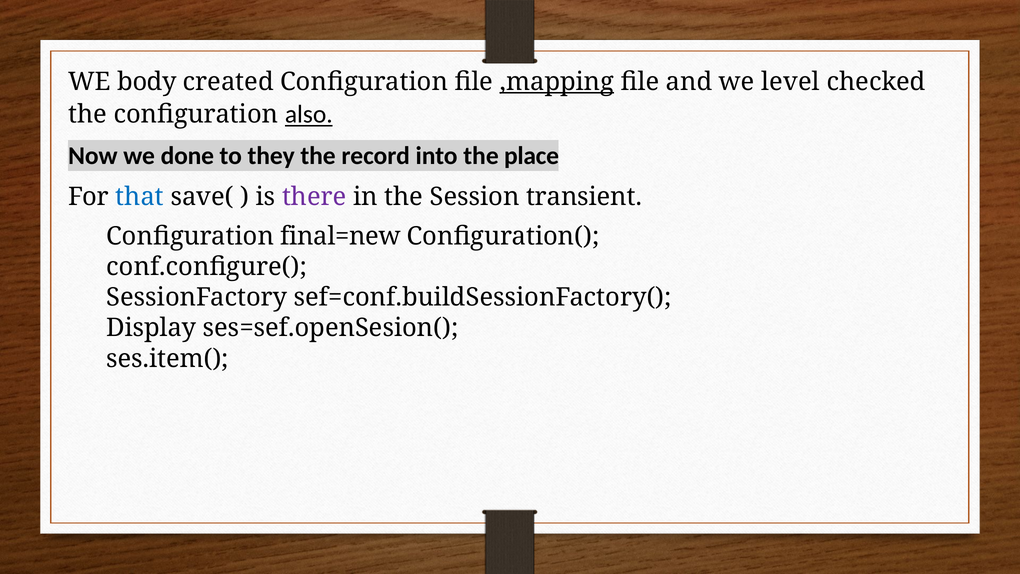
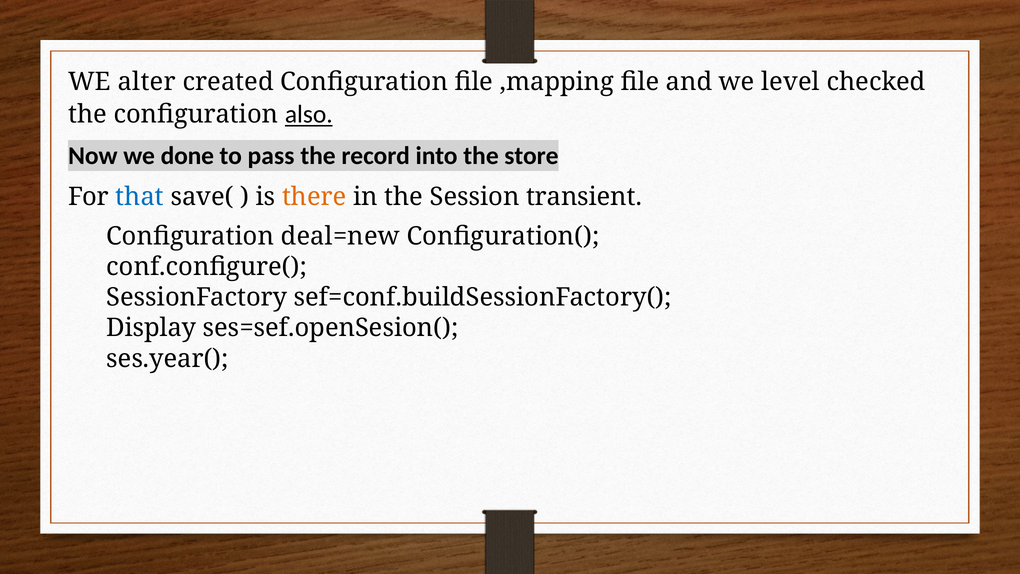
body: body -> alter (147, 82)
,mapping underline: present -> none (557, 82)
they: they -> pass (271, 156)
place: place -> store (531, 156)
there colour: purple -> orange (314, 197)
final=new: final=new -> deal=new (340, 236)
ses.item(: ses.item( -> ses.year( (167, 358)
